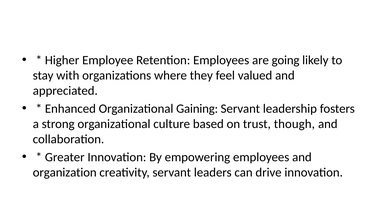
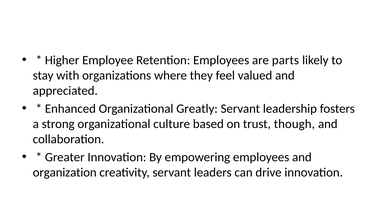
going: going -> parts (285, 60)
Gaining: Gaining -> Greatly (197, 109)
